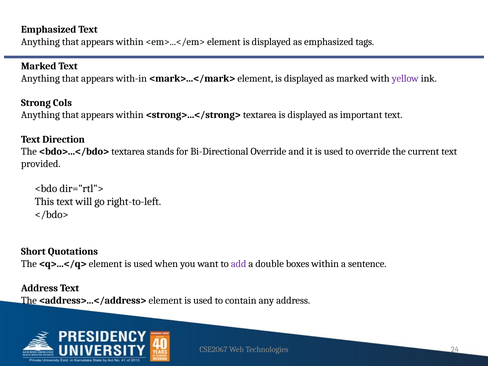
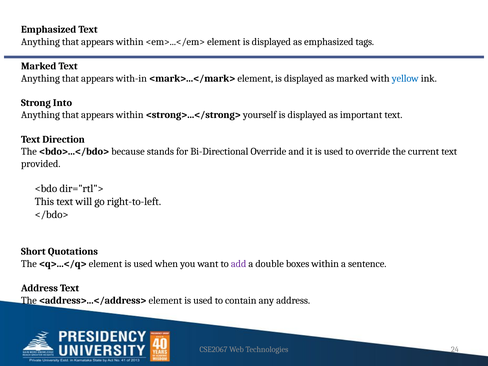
yellow colour: purple -> blue (405, 78)
Cols: Cols -> Into (62, 103)
<strong>...</strong> textarea: textarea -> yourself (260, 115)
<bdo>...</bdo> textarea: textarea -> because (128, 152)
